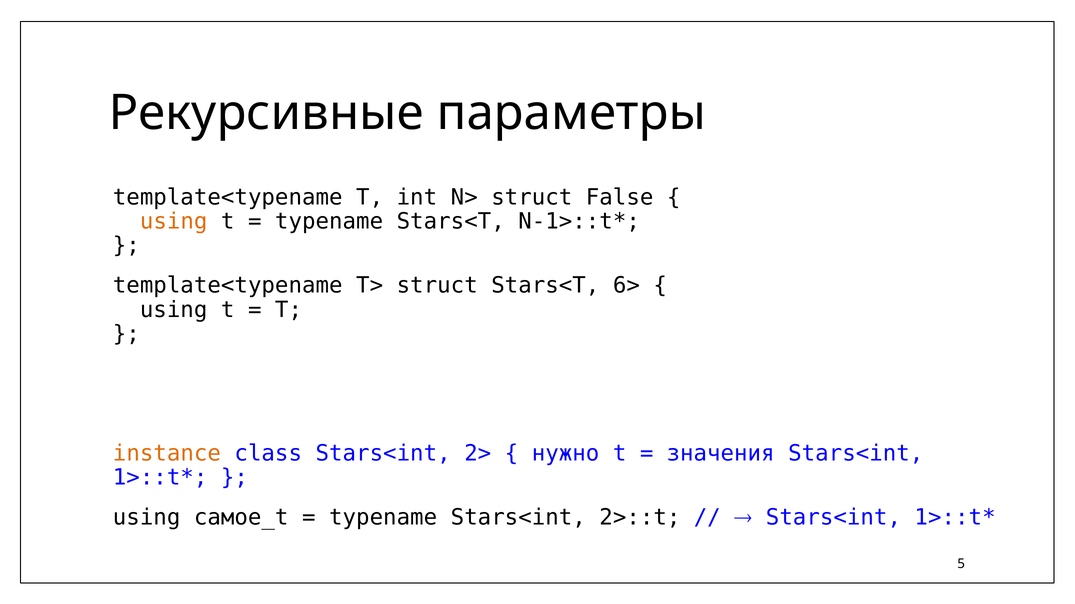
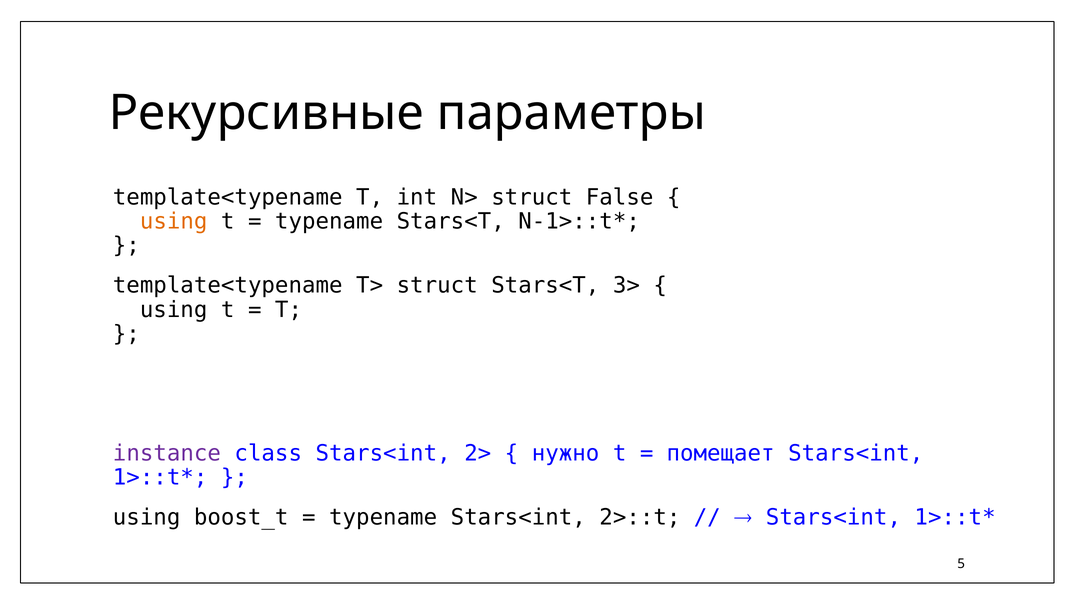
6>: 6> -> 3> (626, 286)
instance colour: orange -> purple (167, 454)
значения: значения -> помещает (721, 454)
самое_t: самое_t -> boost_t (241, 518)
